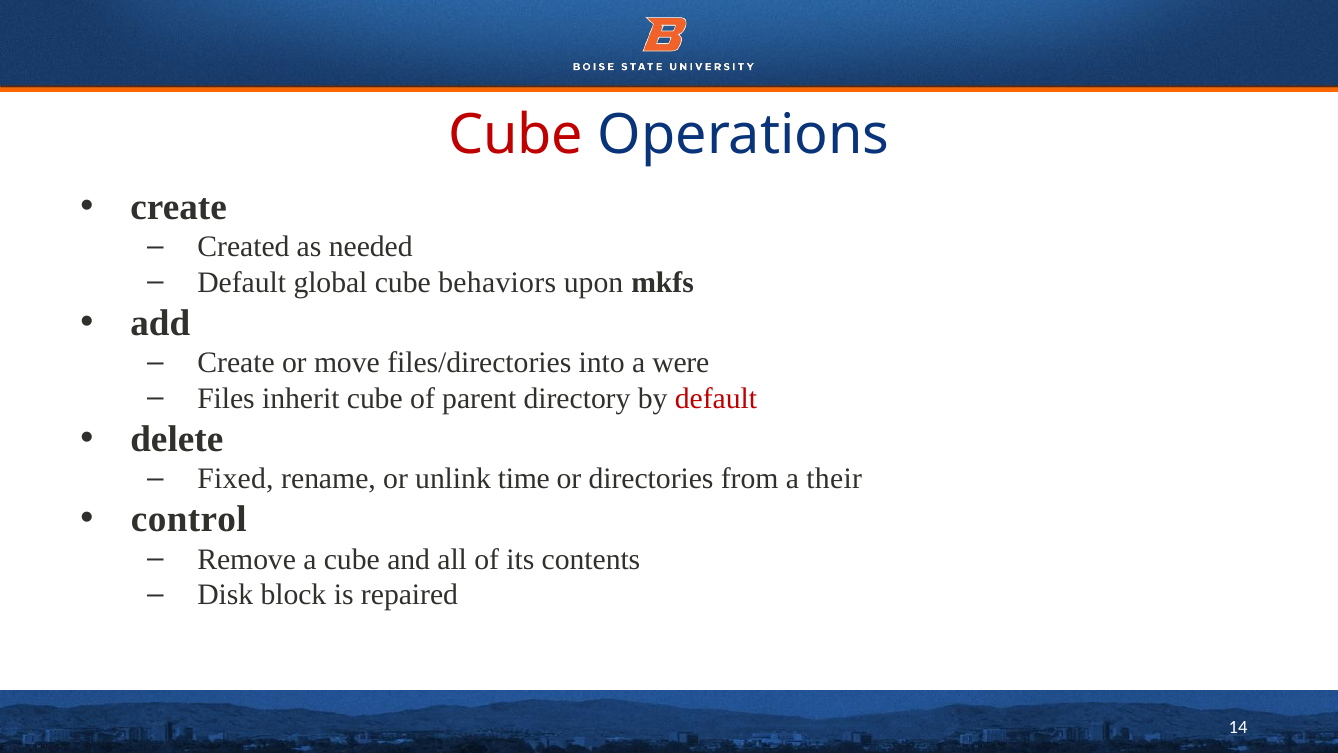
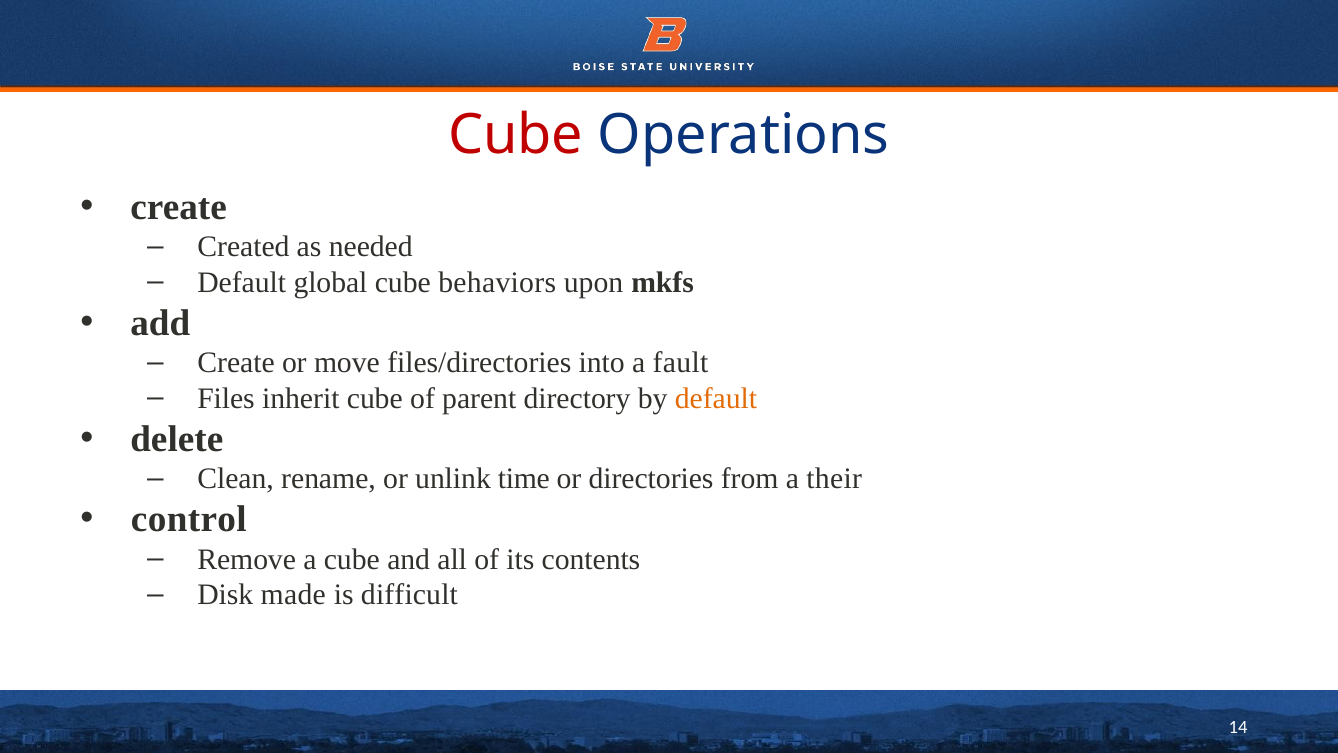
were: were -> fault (680, 363)
default colour: red -> orange (716, 398)
Fixed: Fixed -> Clean (236, 479)
block: block -> made (293, 595)
repaired: repaired -> difficult (409, 595)
